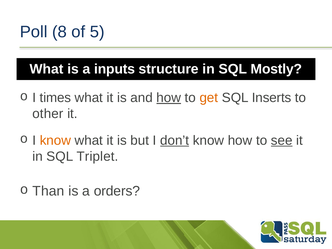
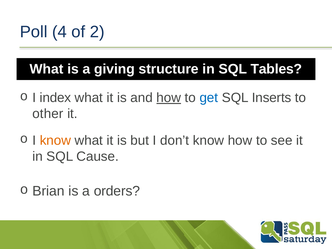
8: 8 -> 4 (60, 32)
5: 5 -> 2 (97, 32)
inputs: inputs -> giving (115, 69)
Mostly: Mostly -> Tables (276, 69)
times: times -> index (55, 98)
get colour: orange -> blue (209, 98)
don’t underline: present -> none (175, 140)
see underline: present -> none (282, 140)
Triplet: Triplet -> Cause (98, 156)
Than: Than -> Brian (48, 191)
